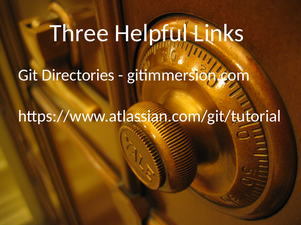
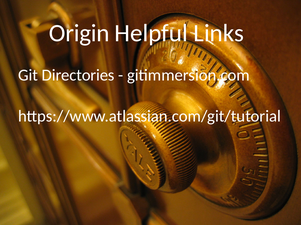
Three: Three -> Origin (79, 33)
